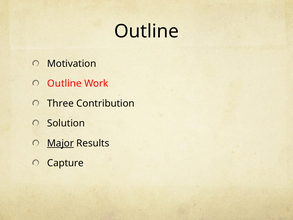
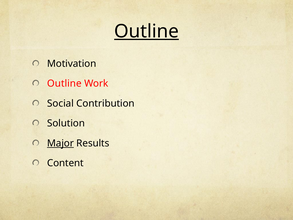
Outline underline: none -> present (146, 31)
Three: Three -> Social (60, 103)
Capture: Capture -> Content (65, 163)
